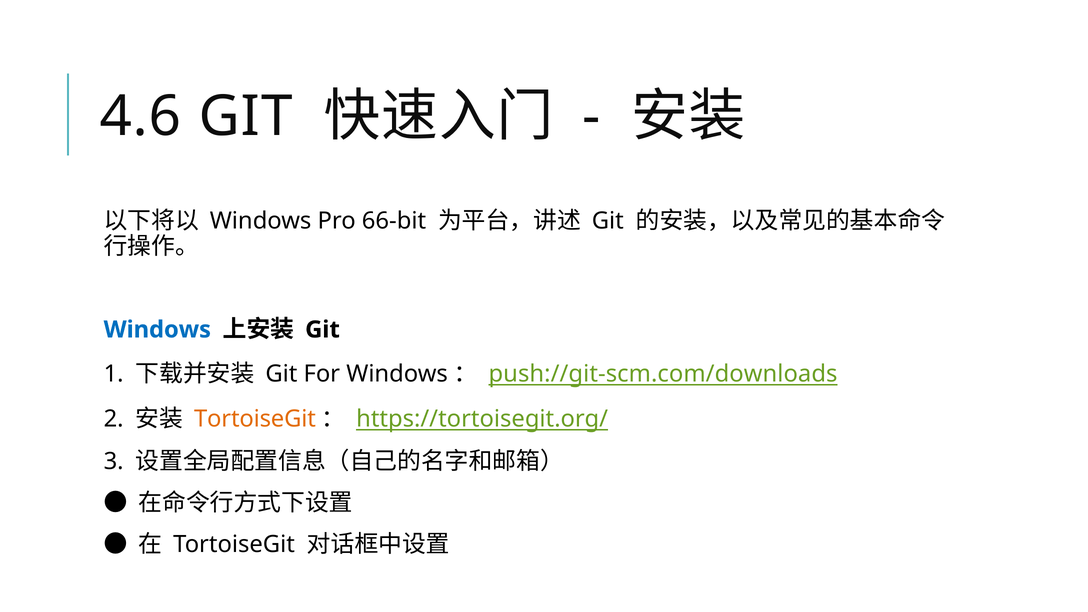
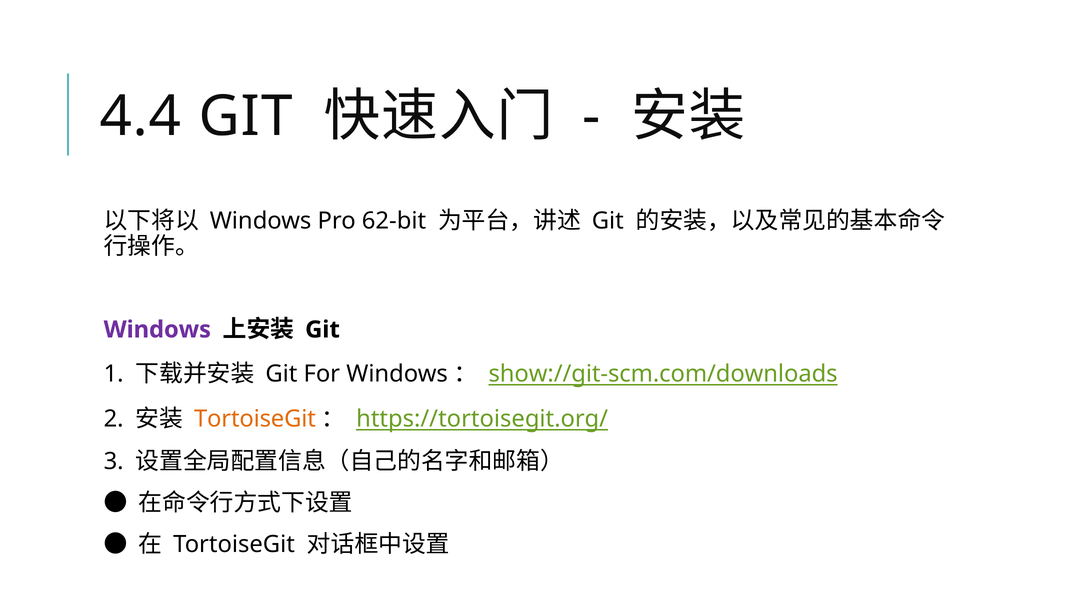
4.6: 4.6 -> 4.4 (140, 117)
66-bit: 66-bit -> 62-bit (394, 221)
Windows colour: blue -> purple (157, 330)
push://git-scm.com/downloads: push://git-scm.com/downloads -> show://git-scm.com/downloads (663, 374)
